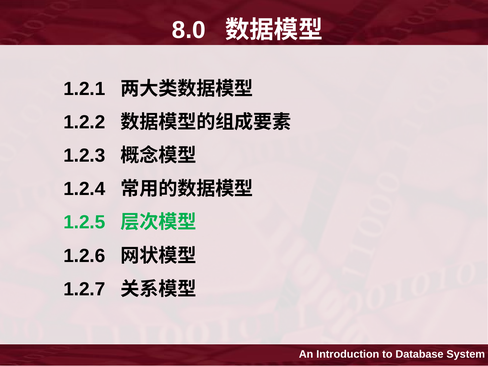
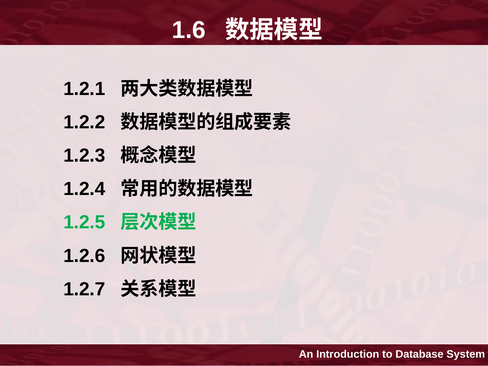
8.0: 8.0 -> 1.6 (189, 30)
